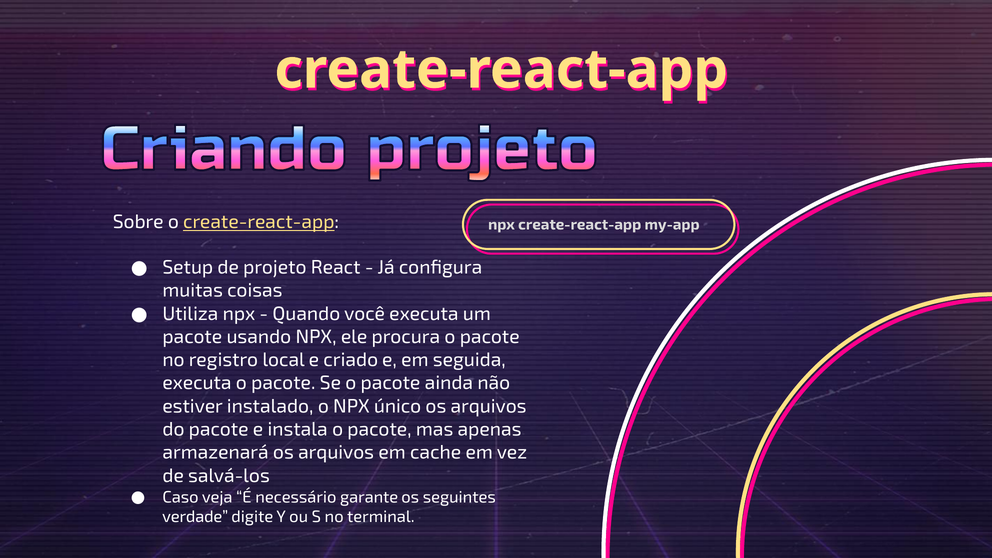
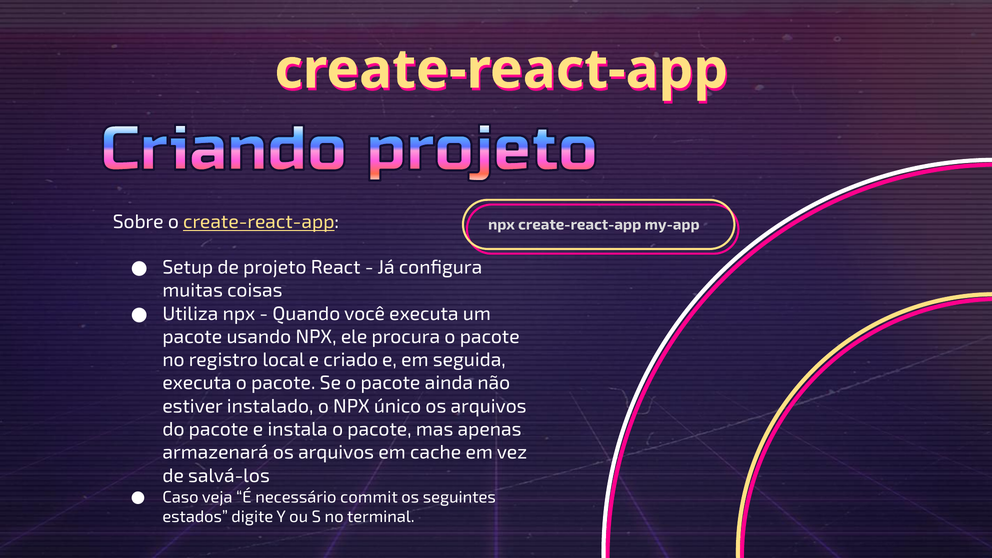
garante: garante -> commit (369, 497)
verdade: verdade -> estados (195, 517)
